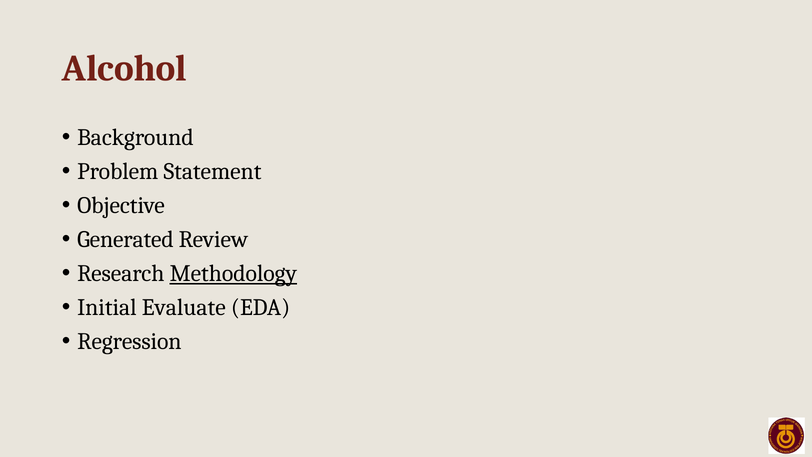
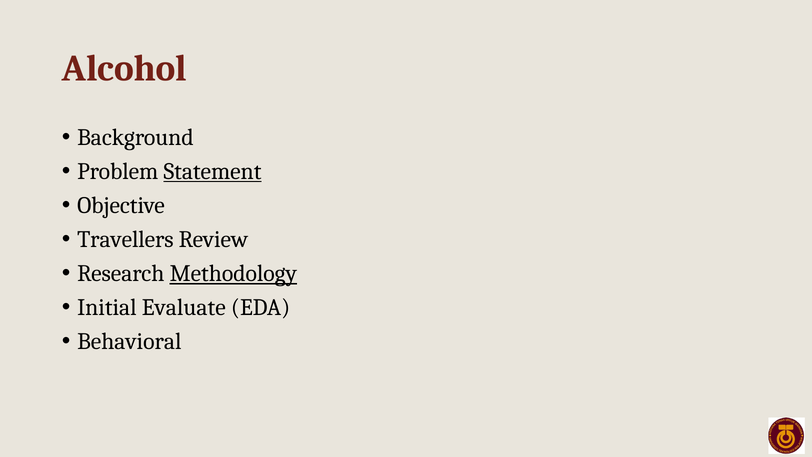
Statement underline: none -> present (213, 171)
Generated: Generated -> Travellers (125, 239)
Regression: Regression -> Behavioral (129, 341)
